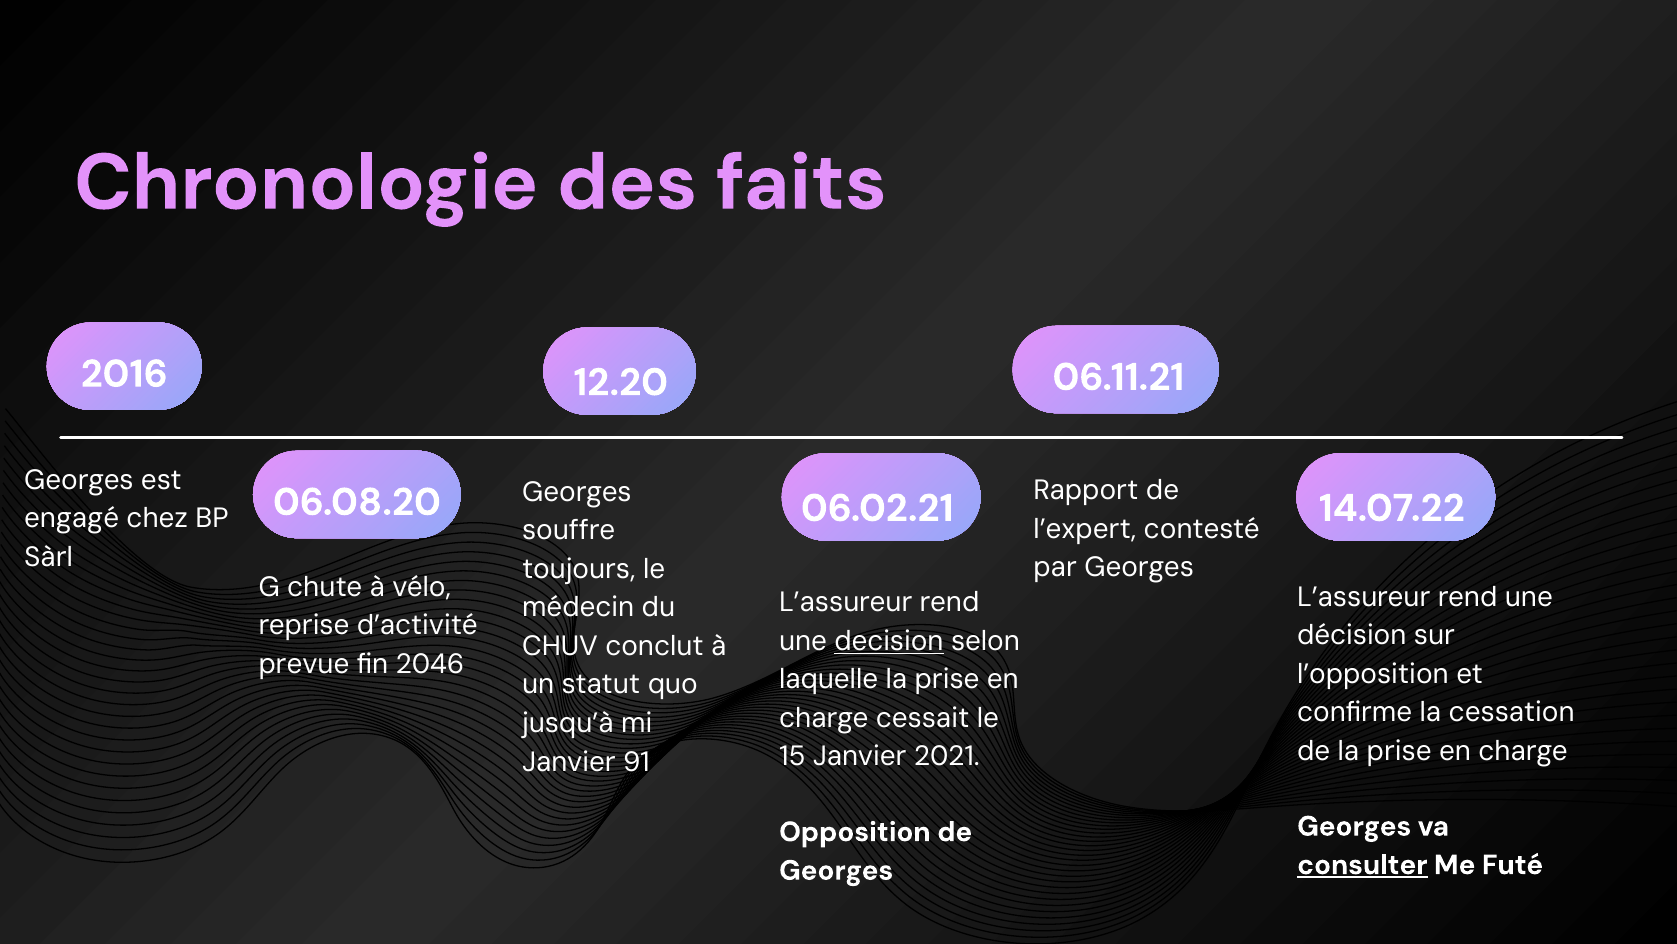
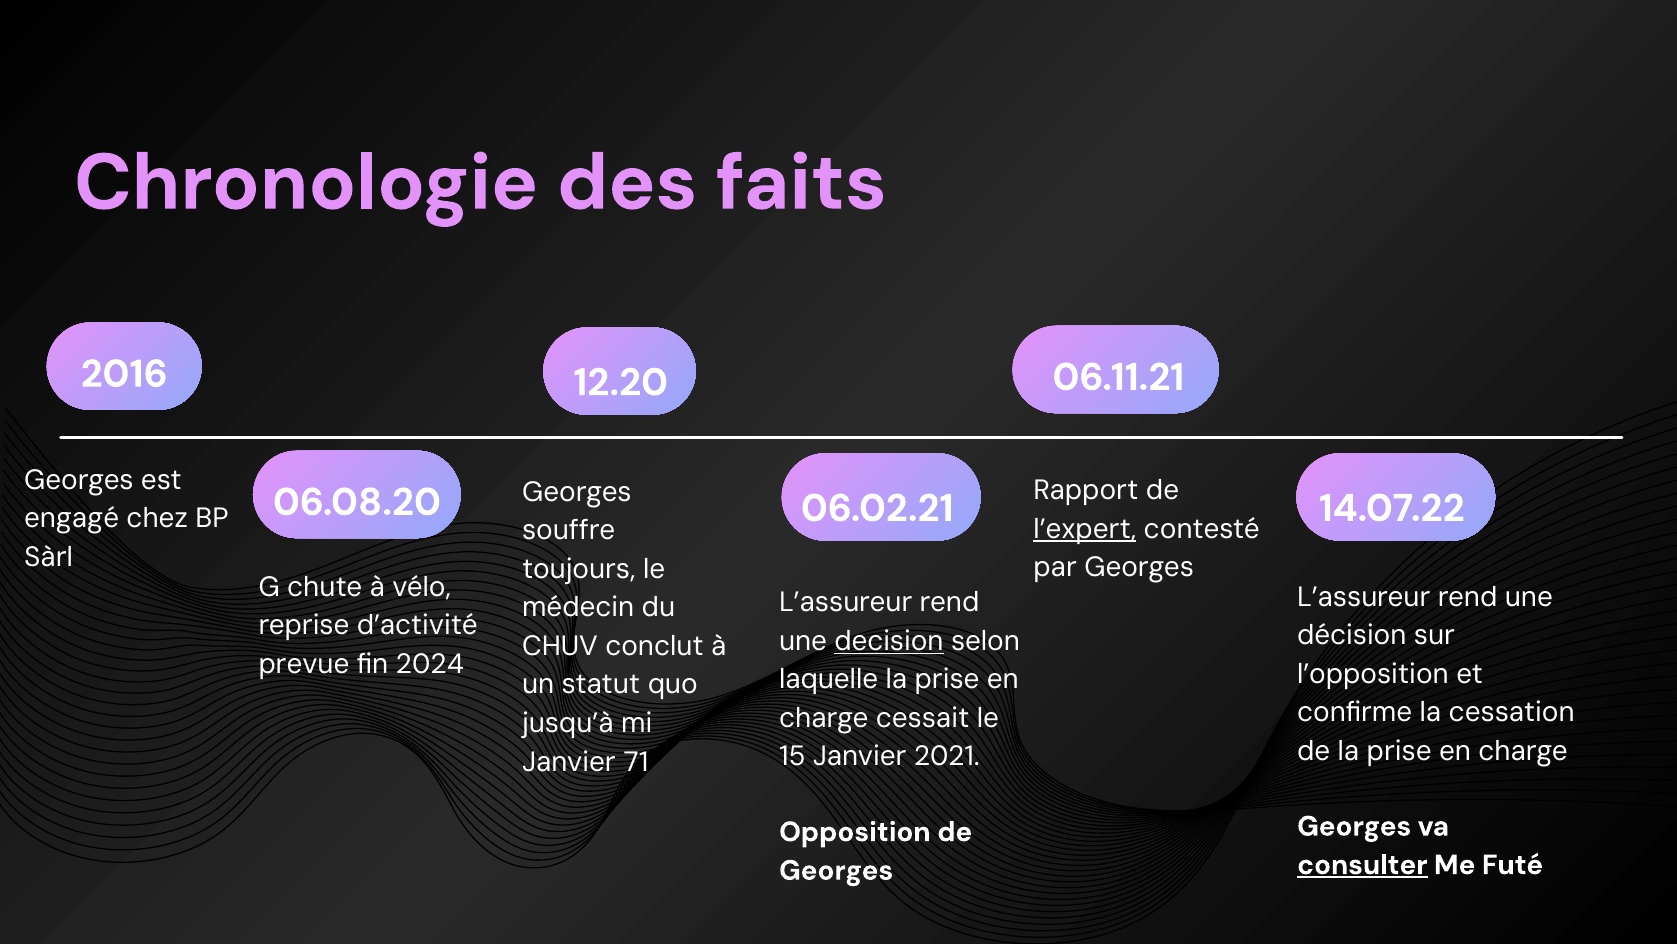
l’expert underline: none -> present (1085, 528)
2046: 2046 -> 2024 (430, 664)
91: 91 -> 71 (636, 761)
